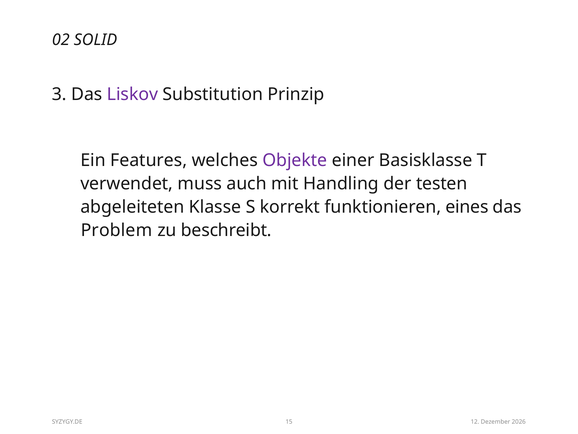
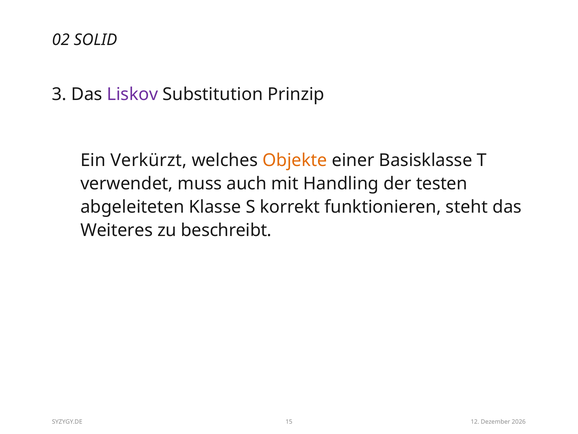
Features: Features -> Verkürzt (149, 160)
Objekte colour: purple -> orange (295, 160)
eines: eines -> steht (467, 207)
Problem: Problem -> Weiteres (117, 230)
